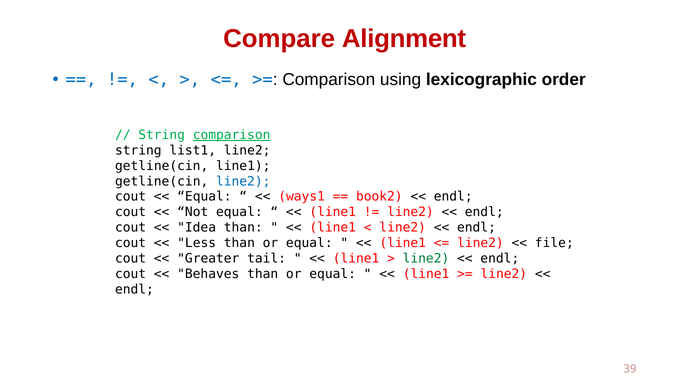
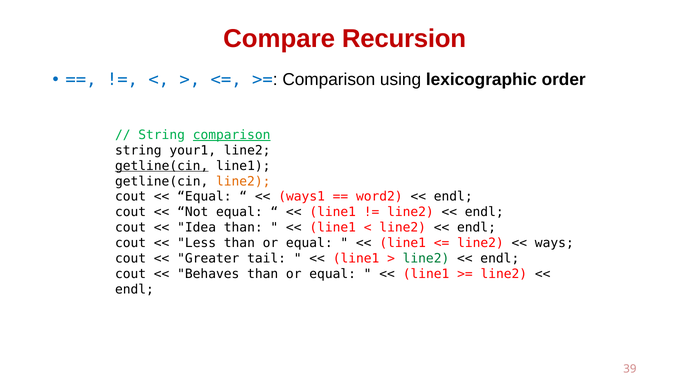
Alignment: Alignment -> Recursion (404, 39)
list1: list1 -> your1 (193, 151)
getline(cin underline: none -> present (162, 166)
line2 colour: blue -> orange (243, 182)
book2: book2 -> word2 (379, 197)
file: file -> ways (554, 244)
